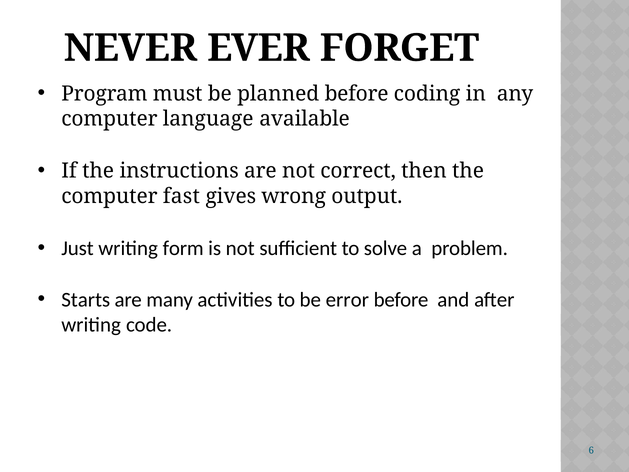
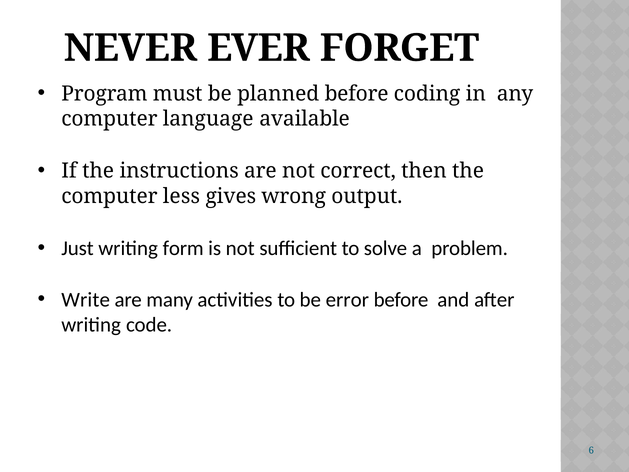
fast: fast -> less (181, 196)
Starts: Starts -> Write (86, 299)
